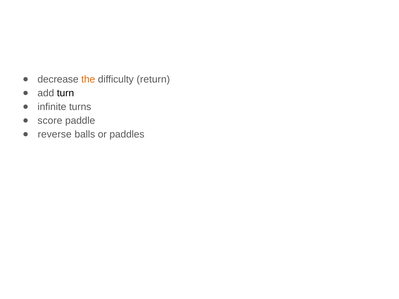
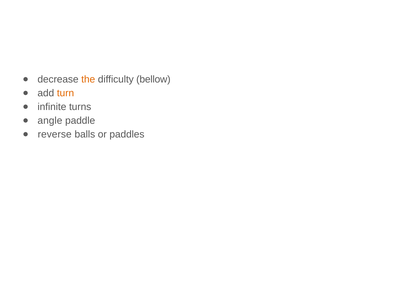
return: return -> bellow (153, 80)
turn colour: black -> orange (65, 93)
score: score -> angle (50, 121)
